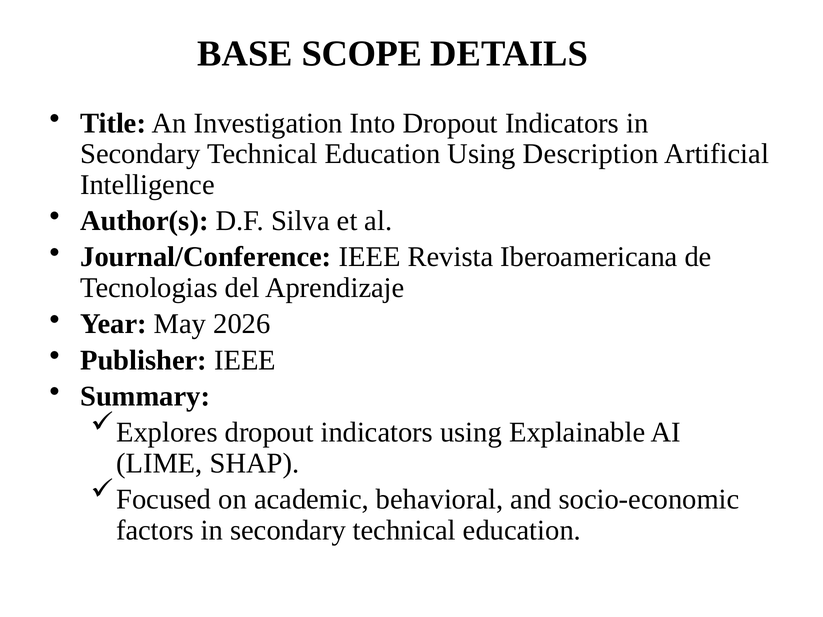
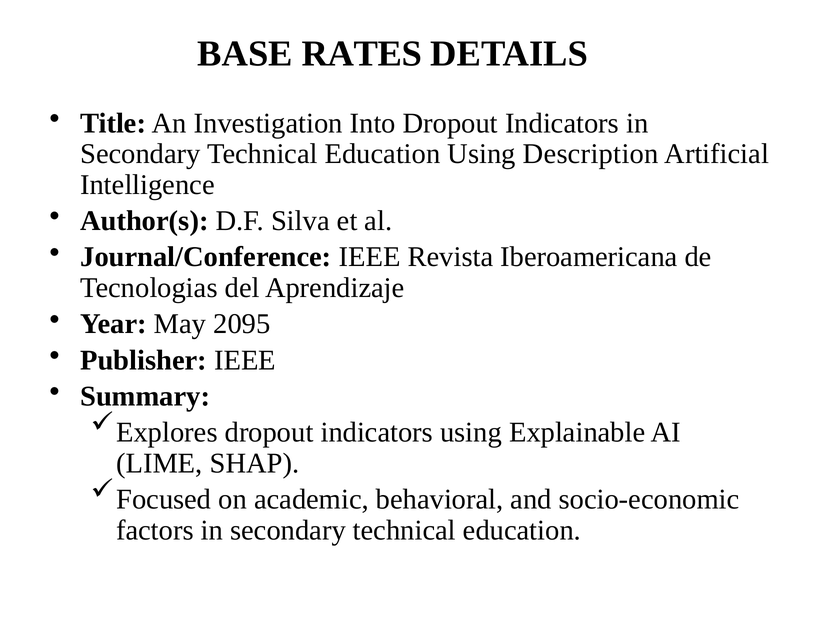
SCOPE: SCOPE -> RATES (362, 53)
2026: 2026 -> 2095 (242, 324)
